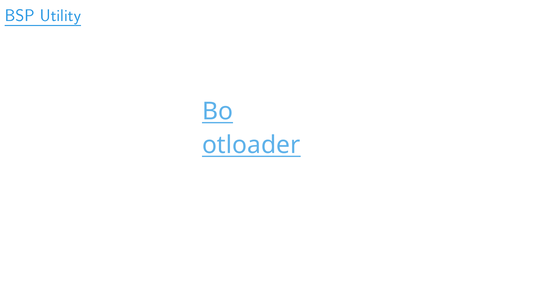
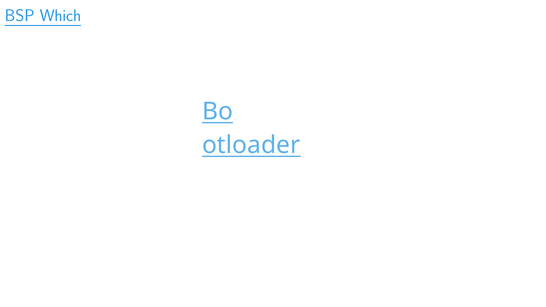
Utility: Utility -> Which (61, 16)
